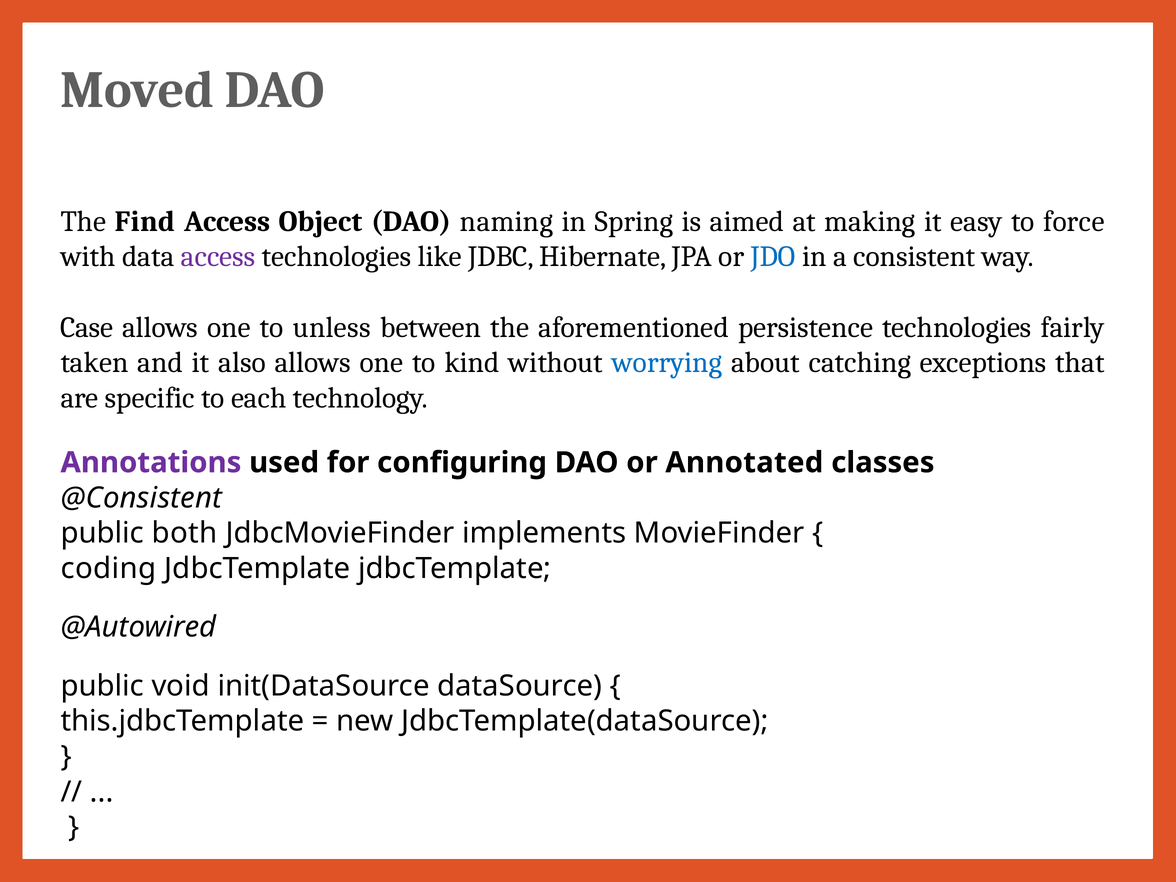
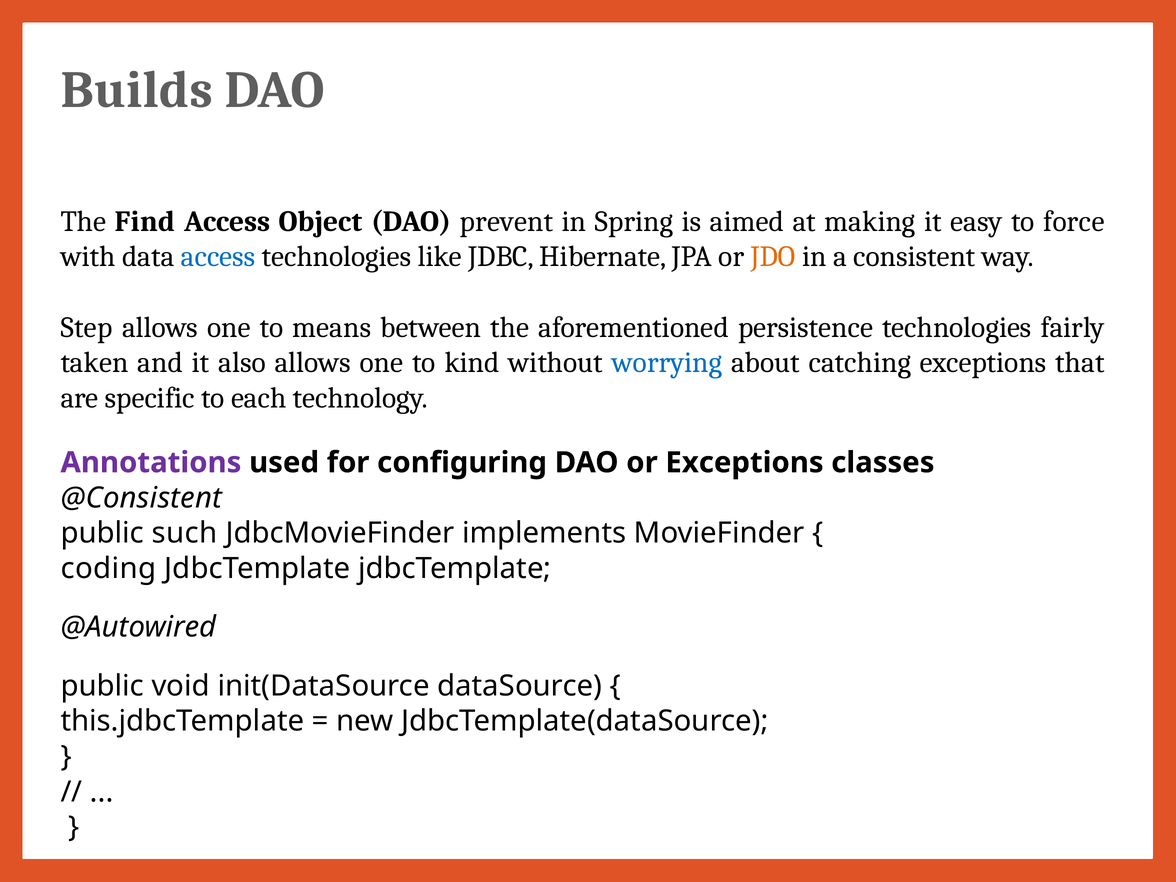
Moved: Moved -> Builds (137, 90)
naming: naming -> prevent (507, 221)
access colour: purple -> blue (218, 257)
JDO colour: blue -> orange (773, 257)
Case: Case -> Step (87, 327)
unless: unless -> means (332, 327)
or Annotated: Annotated -> Exceptions (744, 463)
both: both -> such (185, 533)
